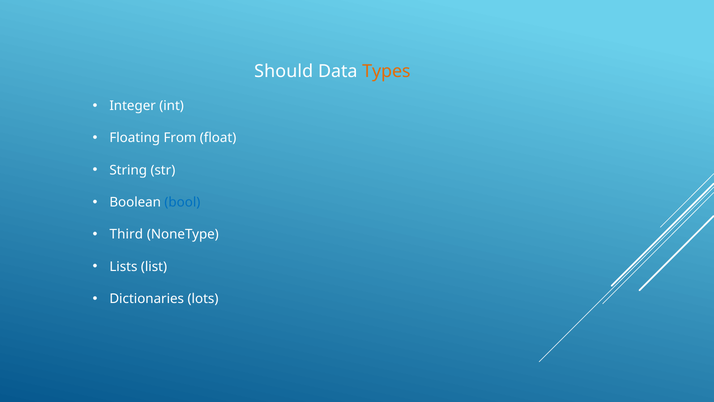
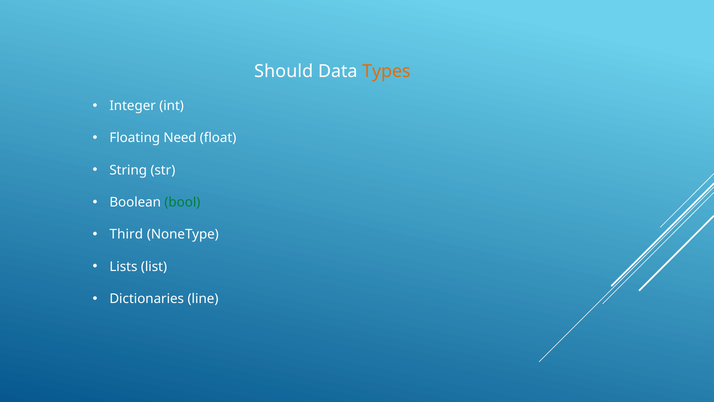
From: From -> Need (180, 138)
bool colour: blue -> green (182, 202)
lots: lots -> line (203, 299)
